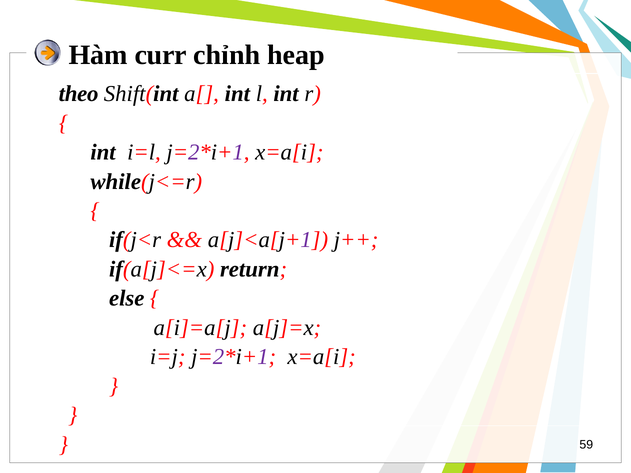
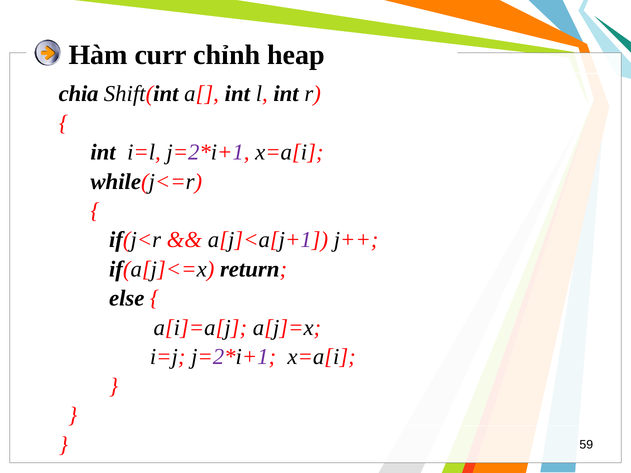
theo: theo -> chia (79, 94)
